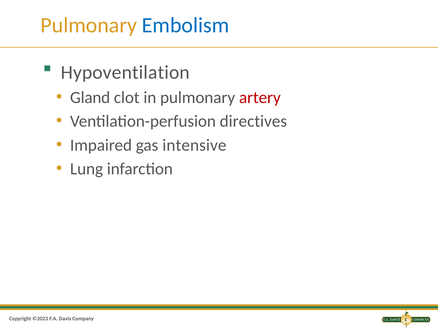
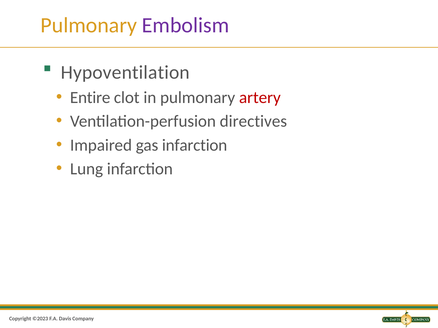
Embolism colour: blue -> purple (186, 25)
Gland: Gland -> Entire (90, 98)
gas intensive: intensive -> infarction (195, 145)
